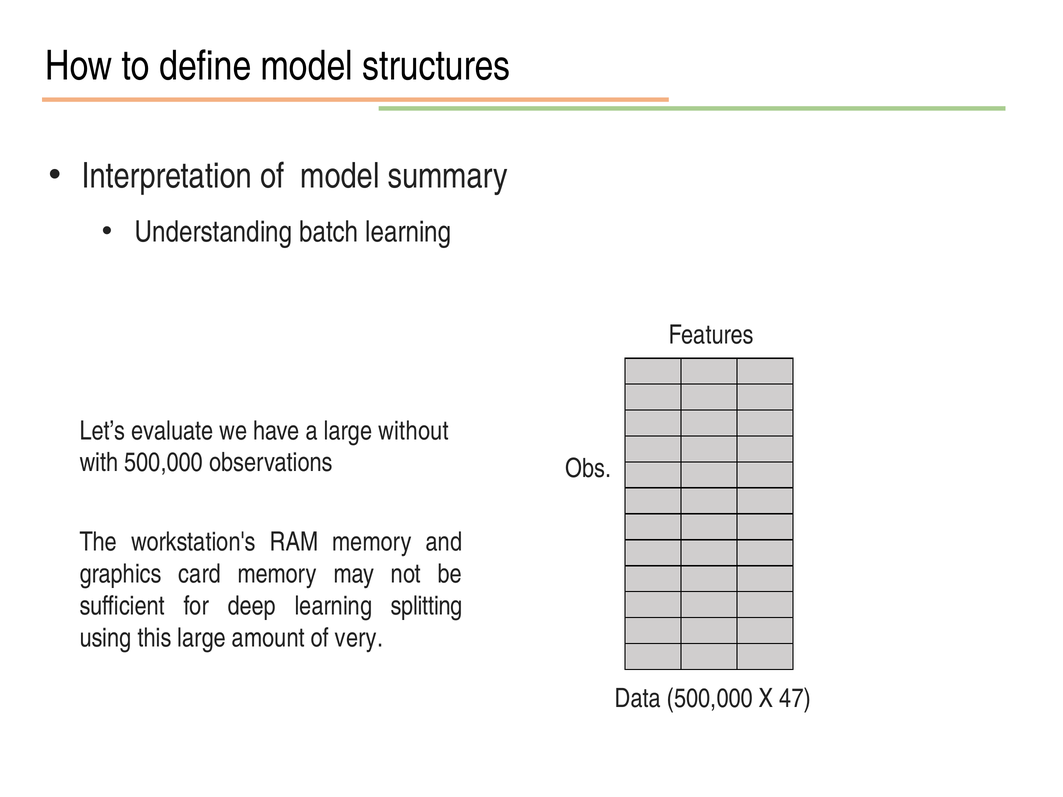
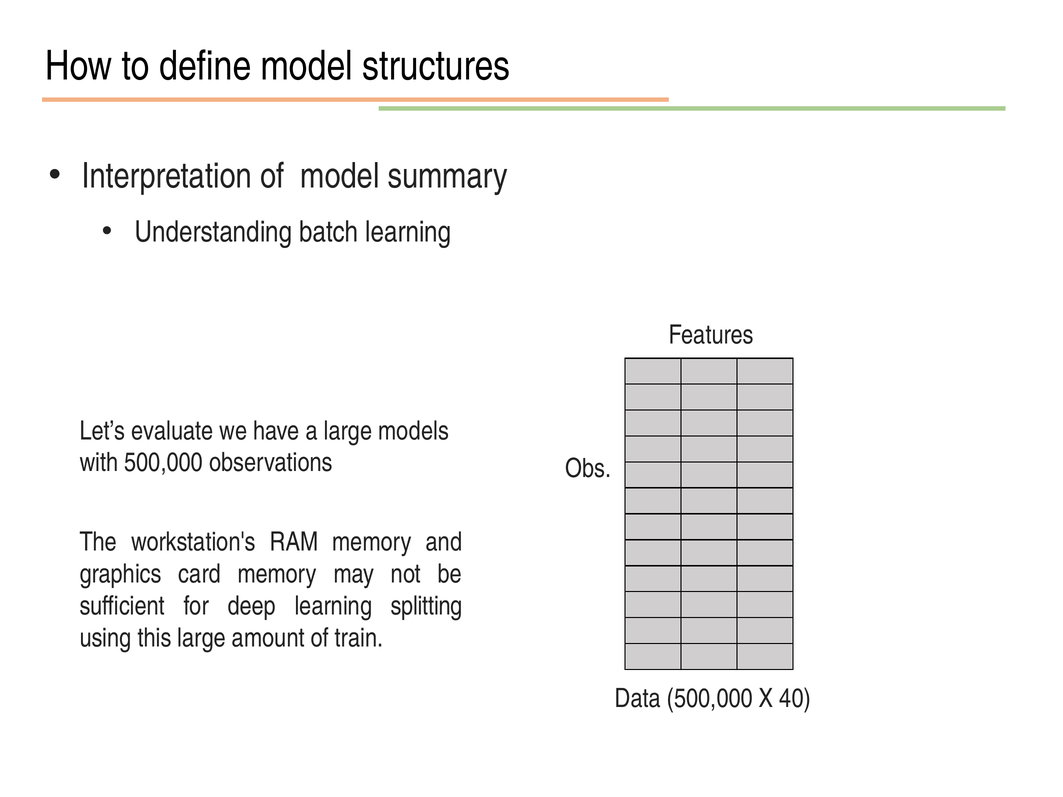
without: without -> models (414, 431)
very: very -> train (359, 638)
47: 47 -> 40 (795, 699)
